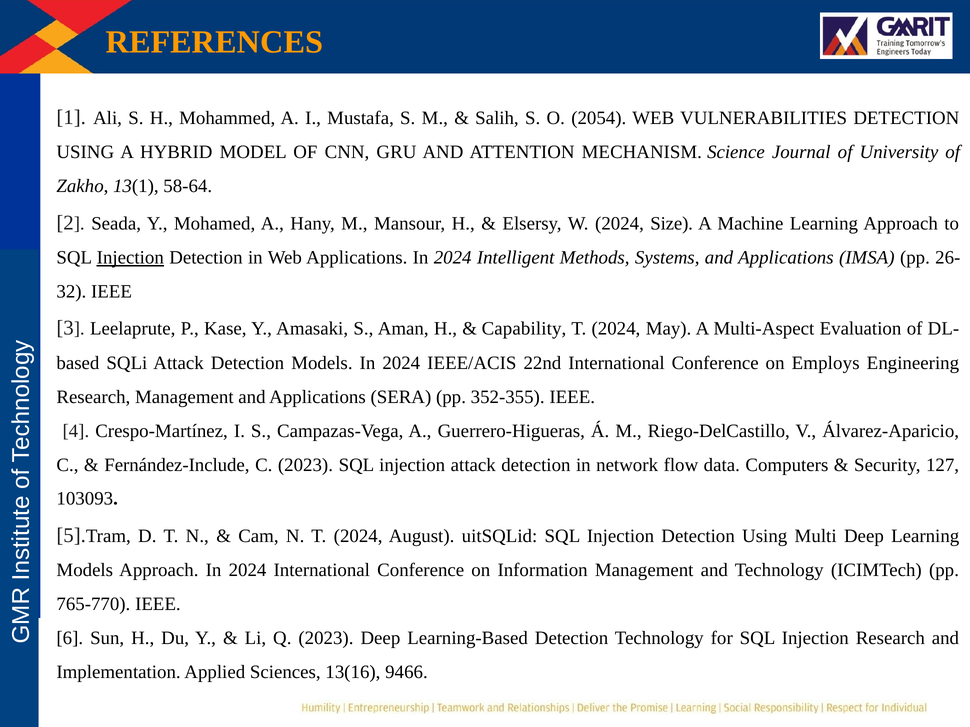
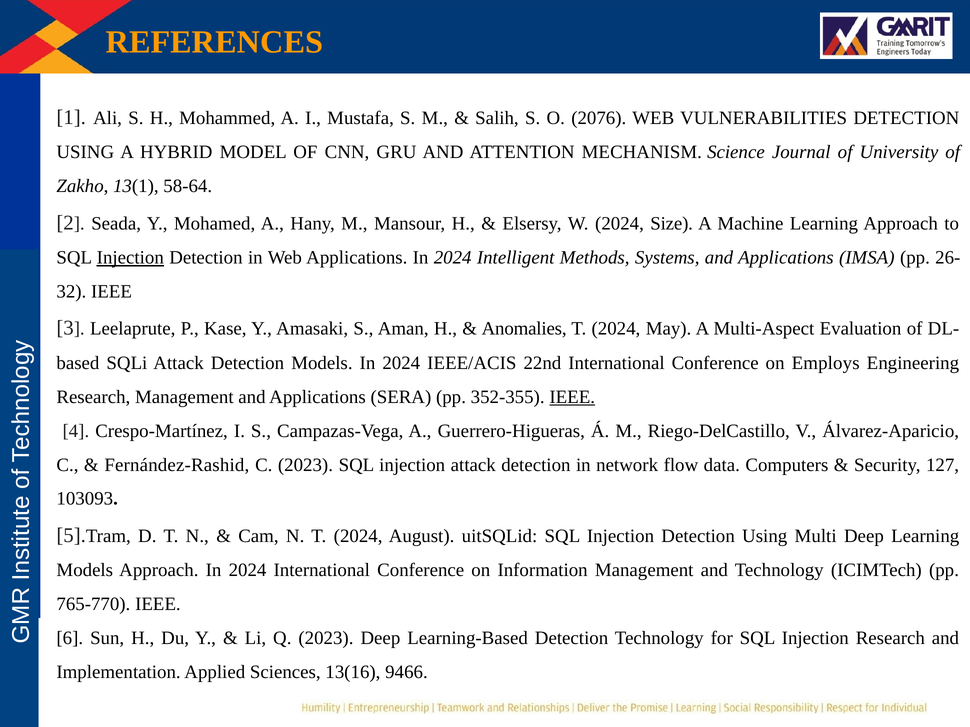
2054: 2054 -> 2076 (599, 118)
Capability: Capability -> Anomalies (524, 329)
IEEE underline: none -> present (572, 397)
Fernández-Include: Fernández-Include -> Fernández-Rashid (177, 465)
